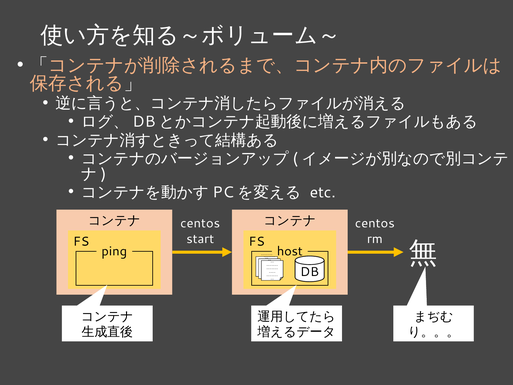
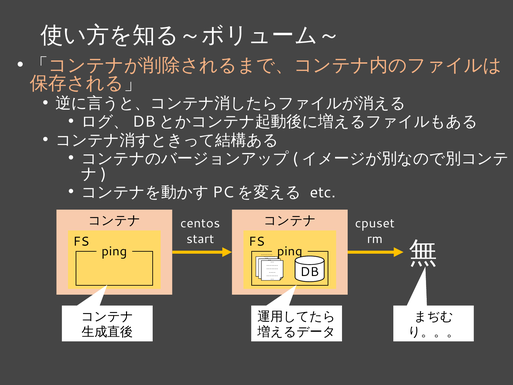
centos: centos -> cpuset (375, 223)
host: host -> ping (290, 251)
